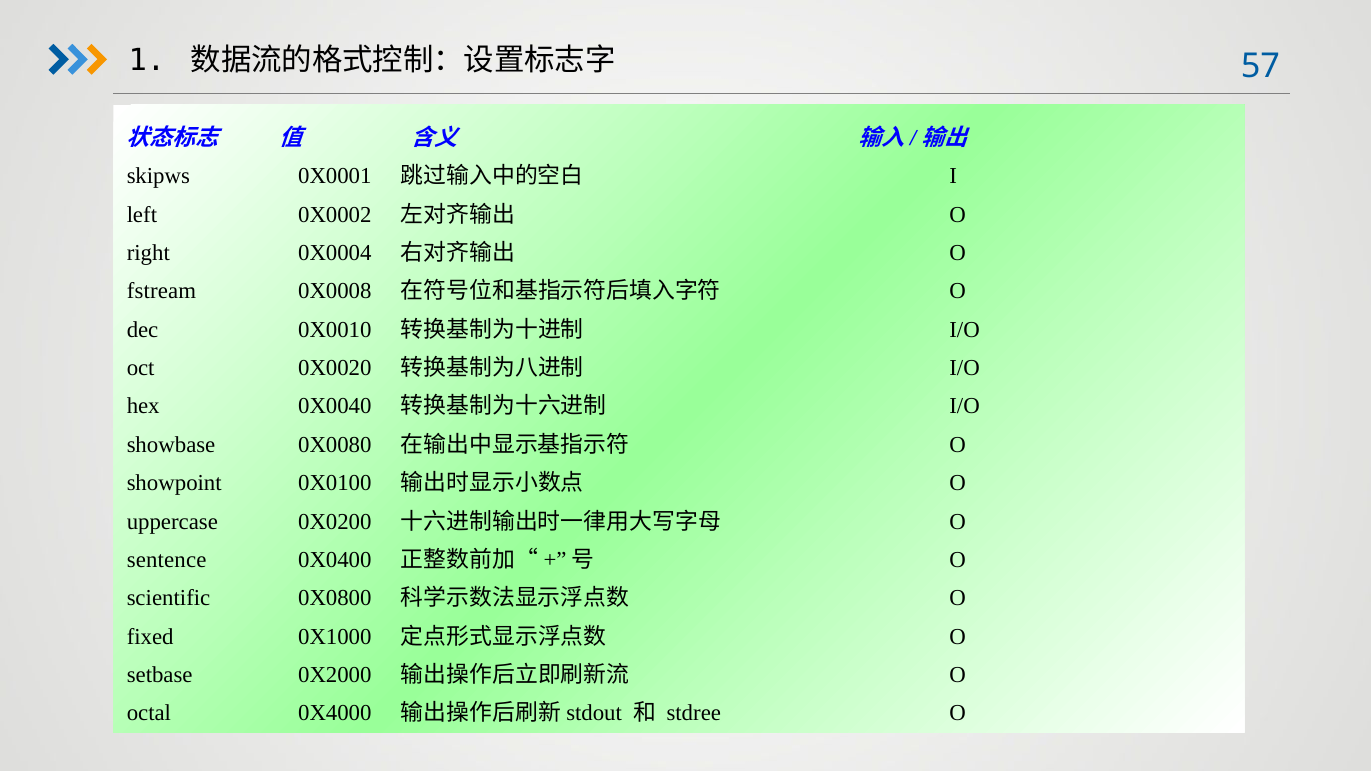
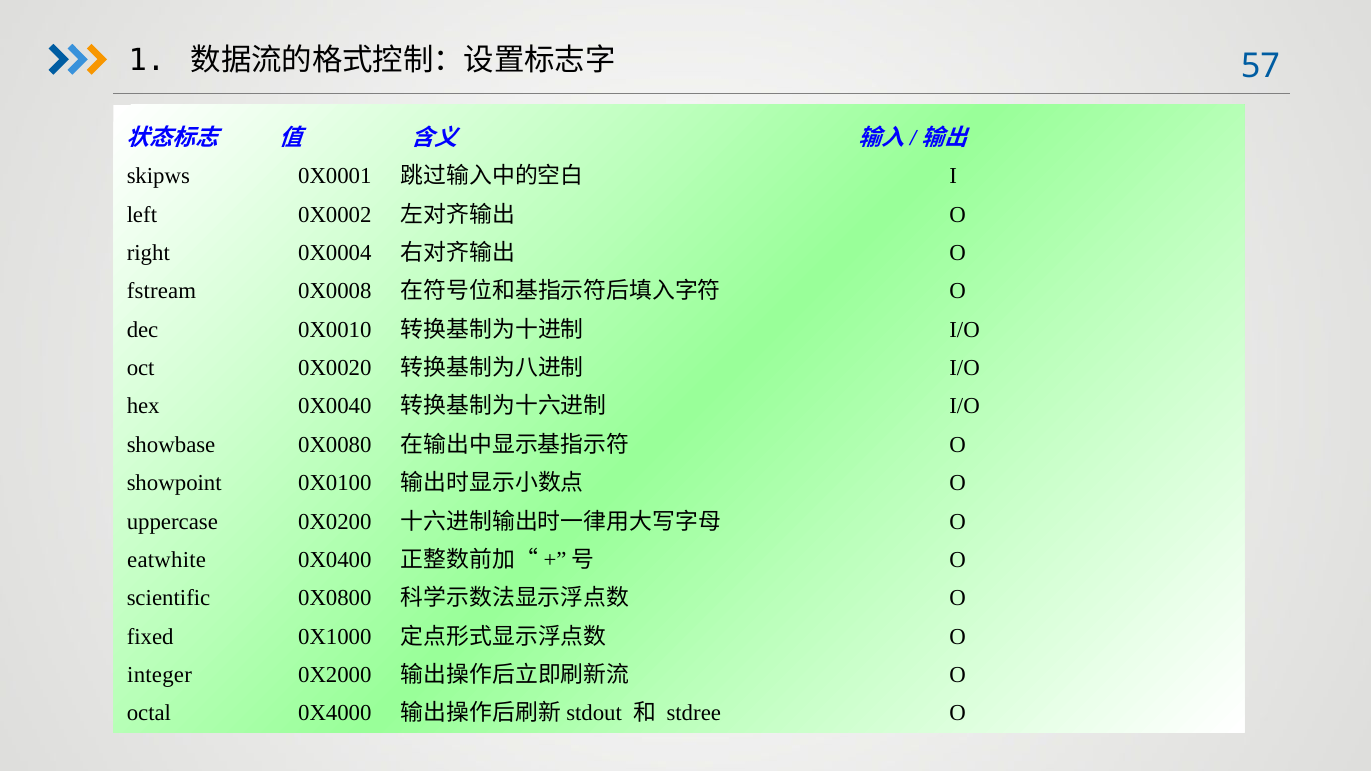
sentence: sentence -> eatwhite (167, 560)
setbase: setbase -> integer (160, 675)
